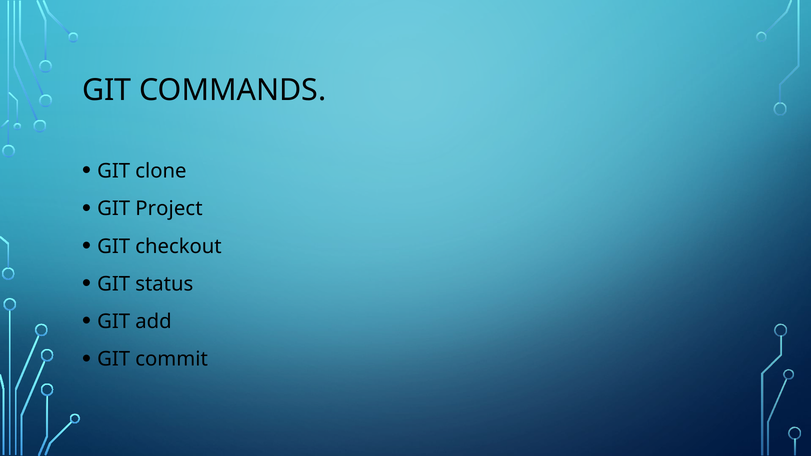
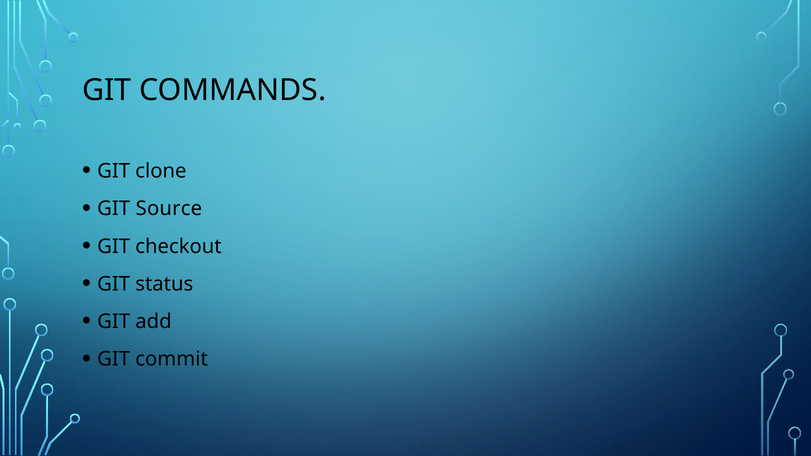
Project: Project -> Source (169, 209)
